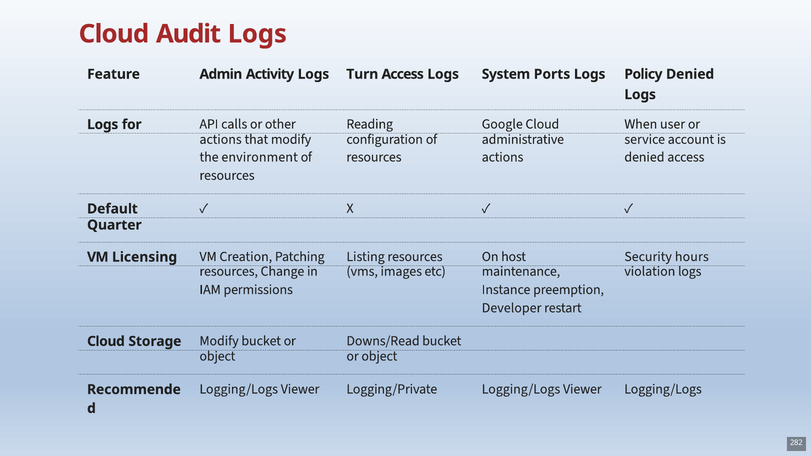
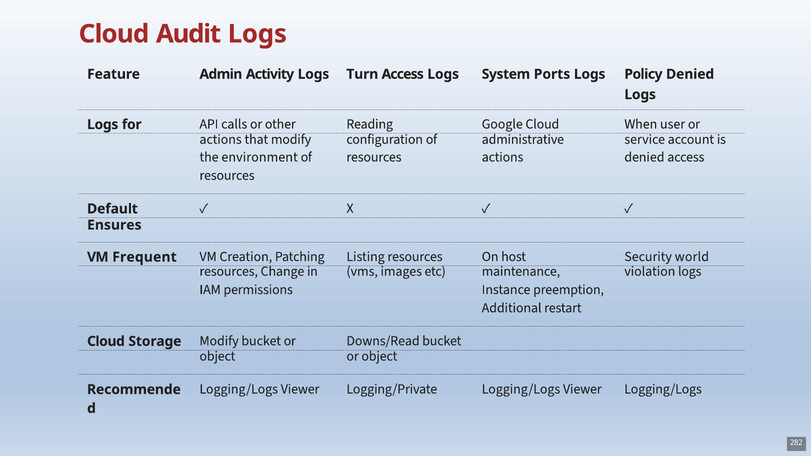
Quarter: Quarter -> Ensures (114, 225)
Licensing: Licensing -> Frequent (144, 257)
hours: hours -> world (692, 257)
Developer: Developer -> Additional (512, 308)
